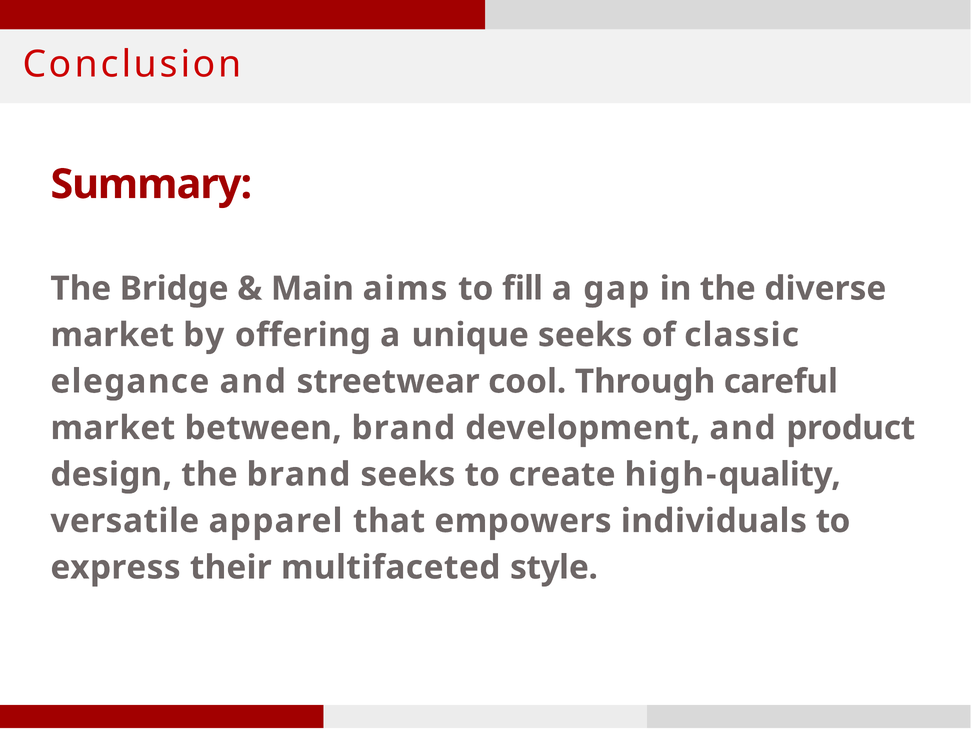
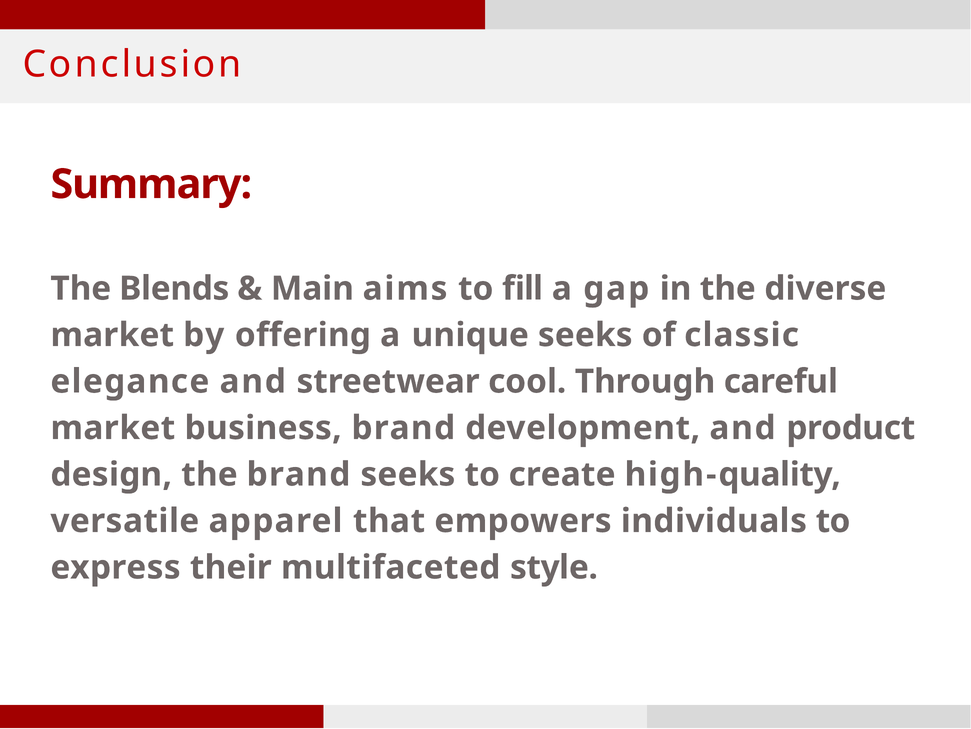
Bridge: Bridge -> Blends (174, 289)
between: between -> business (263, 428)
